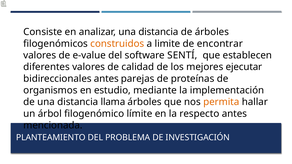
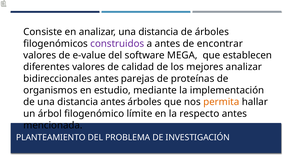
construidos colour: orange -> purple (117, 44)
a limite: limite -> antes (167, 44)
SENTÍ: SENTÍ -> MEGA (182, 55)
mejores ejecutar: ejecutar -> analizar (244, 67)
distancia llama: llama -> antes (113, 102)
